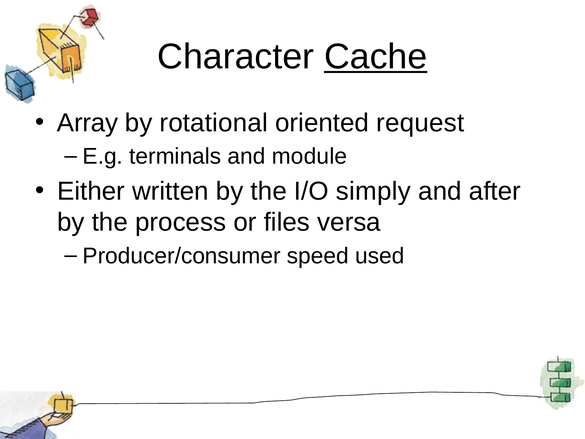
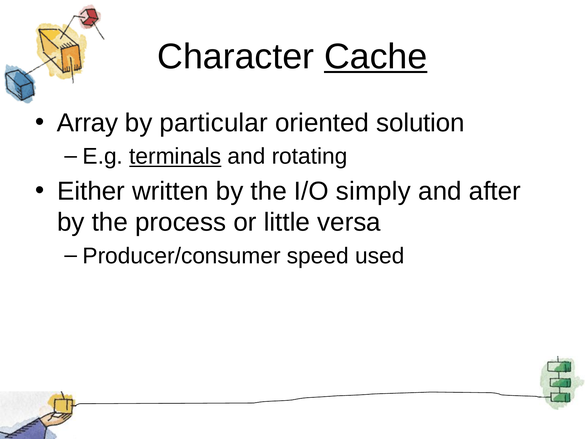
rotational: rotational -> particular (214, 123)
request: request -> solution (420, 123)
terminals underline: none -> present (175, 156)
module: module -> rotating (310, 156)
files: files -> little (287, 222)
